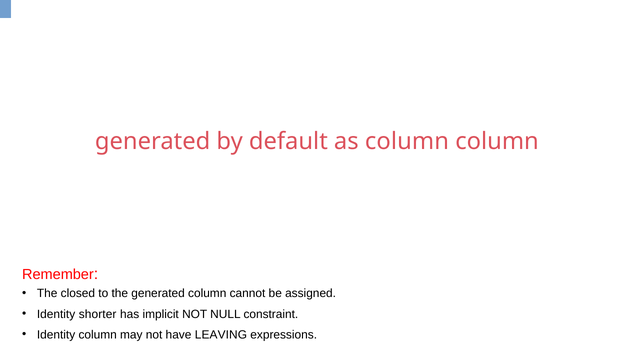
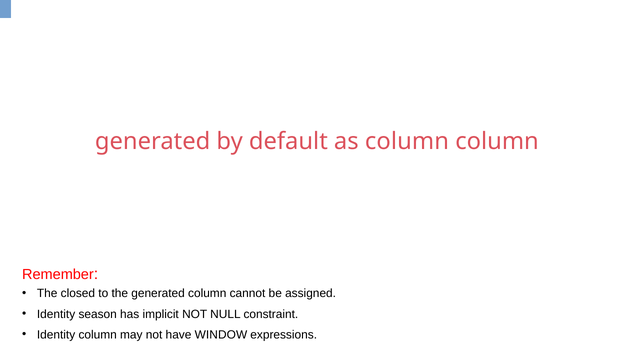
shorter: shorter -> season (98, 314)
LEAVING: LEAVING -> WINDOW (221, 334)
